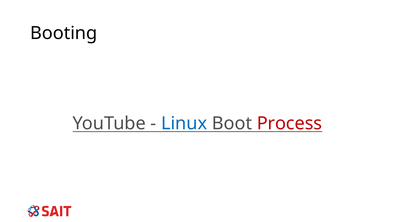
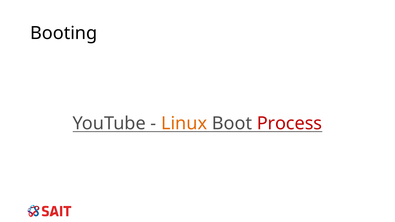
Linux colour: blue -> orange (184, 124)
